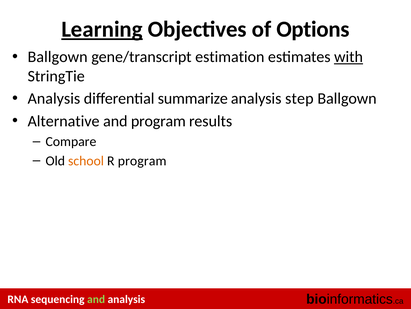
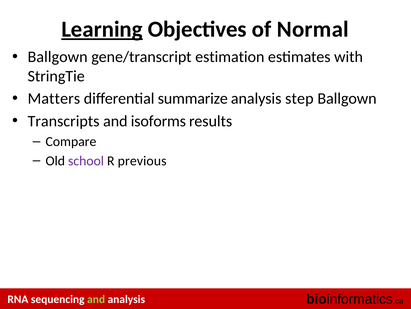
Options: Options -> Normal (313, 29)
with underline: present -> none (349, 57)
Analysis: Analysis -> Matters (54, 98)
Alternative: Alternative -> Transcripts (64, 121)
and program: program -> isoforms (158, 121)
school colour: orange -> purple (86, 160)
R program: program -> previous (142, 160)
